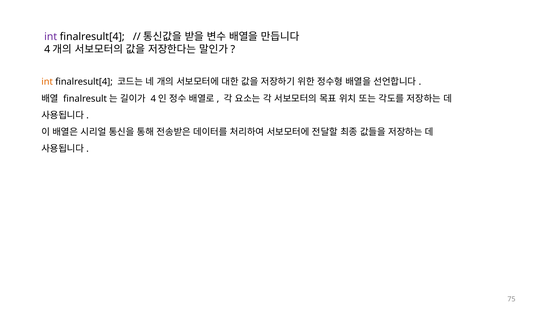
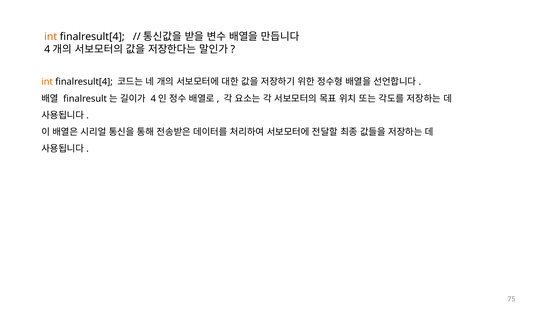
int colour: purple -> orange (51, 37)
